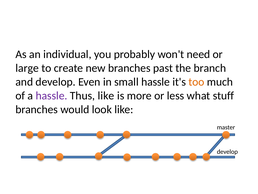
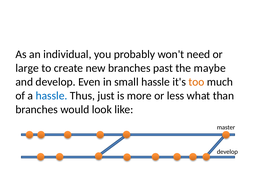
branch: branch -> maybe (210, 68)
hassle colour: purple -> blue (52, 95)
Thus like: like -> just (106, 95)
stuff: stuff -> than (223, 95)
